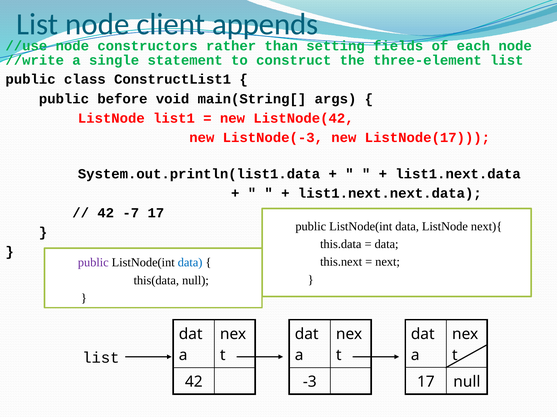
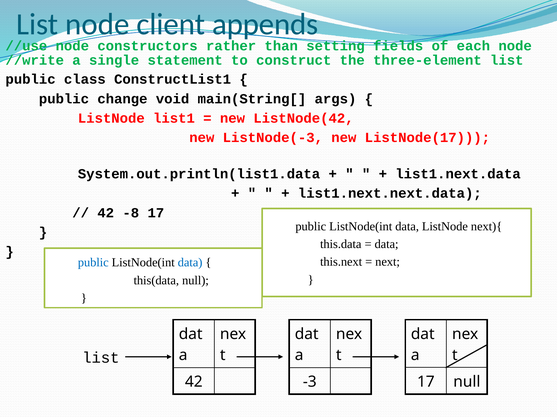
before: before -> change (122, 99)
-7: -7 -> -8 (131, 213)
public colour: purple -> blue (93, 263)
